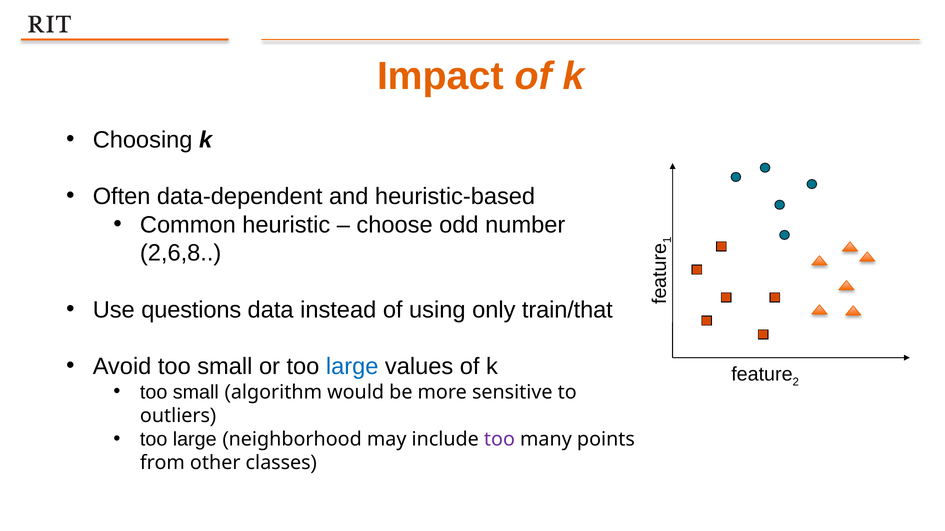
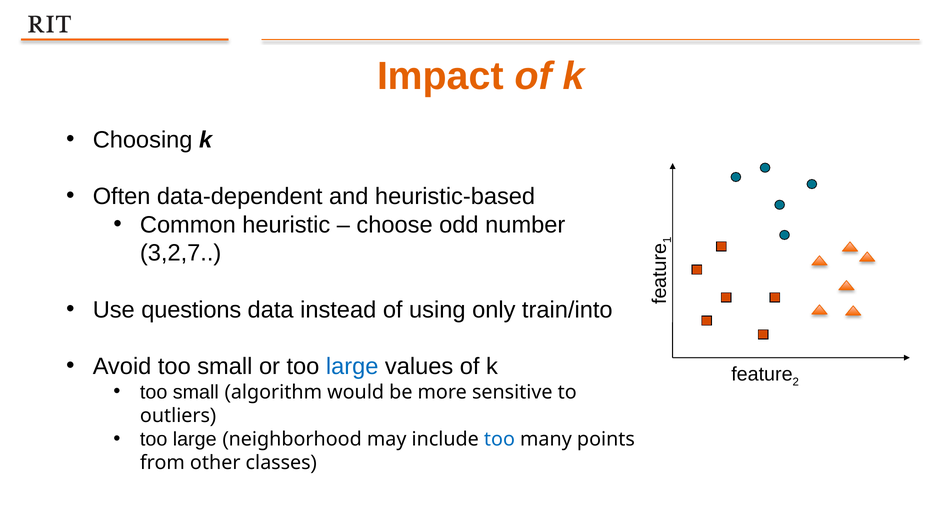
2,6,8: 2,6,8 -> 3,2,7 (181, 253)
train/that: train/that -> train/into (567, 310)
too colour: purple -> blue (499, 440)
